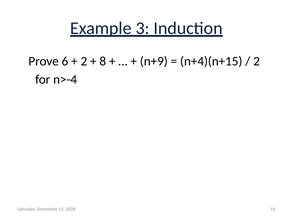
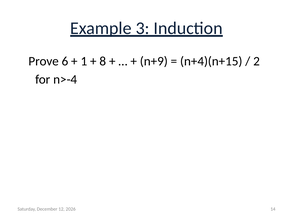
2: 2 -> 1 (84, 61)
